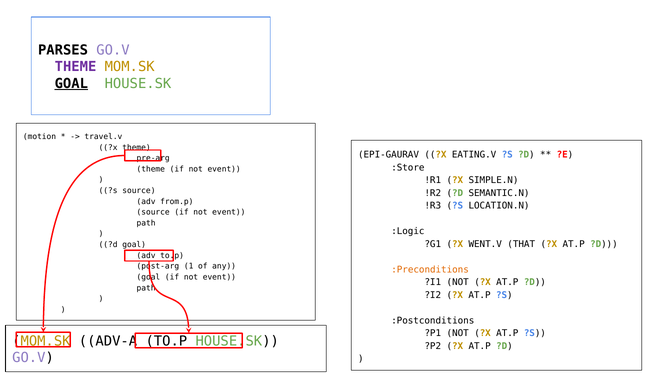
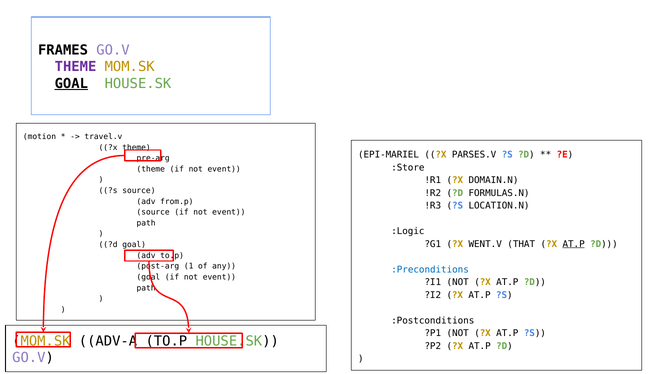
PARSES: PARSES -> FRAMES (63, 50)
EPI-GAURAV: EPI-GAURAV -> EPI-MARIEL (388, 155)
EATING.V: EATING.V -> PARSES.V (474, 155)
SIMPLE.N: SIMPLE.N -> DOMAIN.N (493, 180)
SEMANTIC.N: SEMANTIC.N -> FORMULAS.N (499, 193)
AT.P underline: none -> present (574, 244)
:Preconditions colour: orange -> blue (430, 270)
